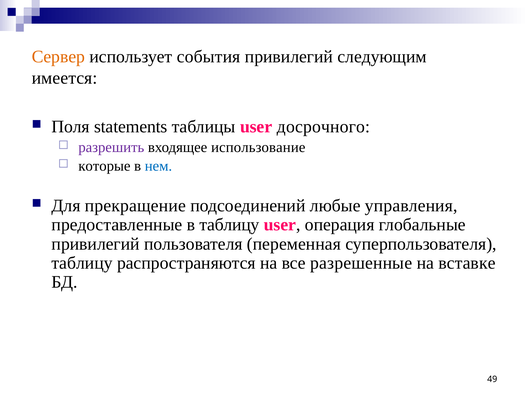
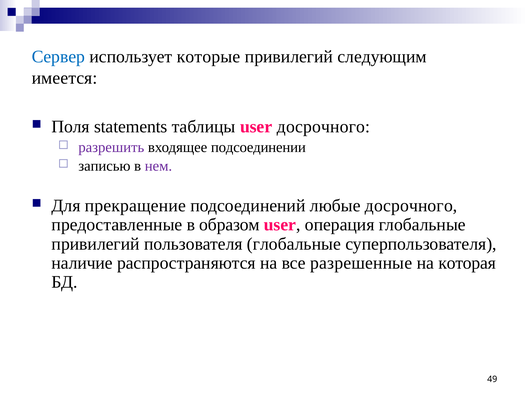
Сервер colour: orange -> blue (58, 57)
события: события -> которые (209, 57)
использование: использование -> подсоединении (258, 147)
которые: которые -> записью (104, 166)
нем colour: blue -> purple (158, 166)
любые управления: управления -> досрочного (411, 206)
в таблицу: таблицу -> образом (229, 225)
пользователя переменная: переменная -> глобальные (294, 244)
таблицу: таблицу -> наличие (82, 263)
вставке: вставке -> которая (467, 263)
